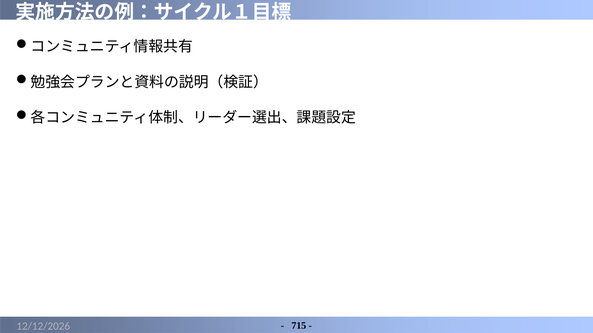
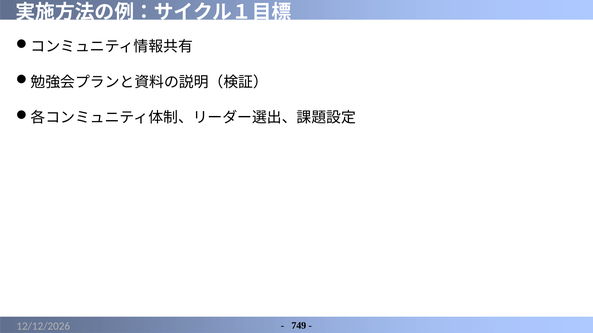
715: 715 -> 749 (299, 326)
